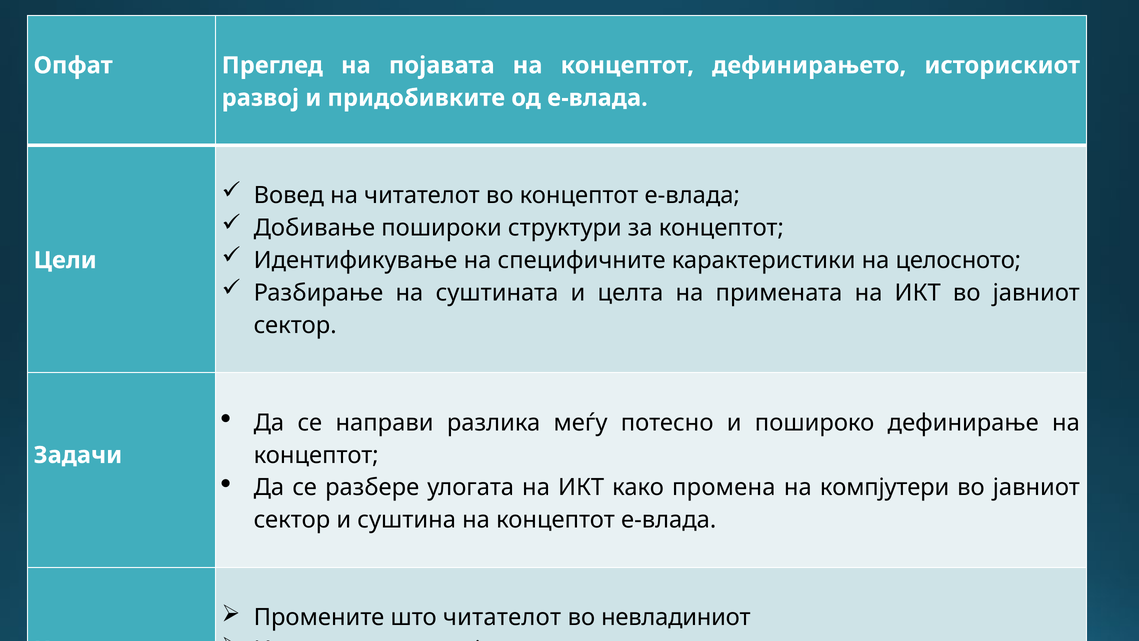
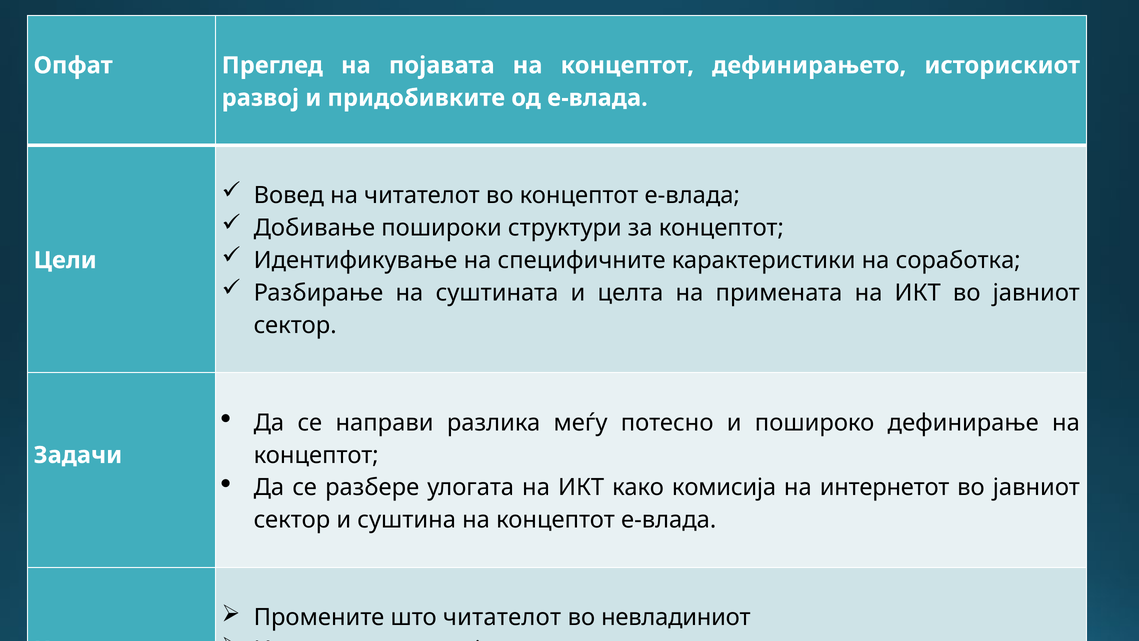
целосното: целосното -> соработка (958, 260)
промена: промена -> комисија (724, 487)
компјутери: компјутери -> интернетот (885, 487)
